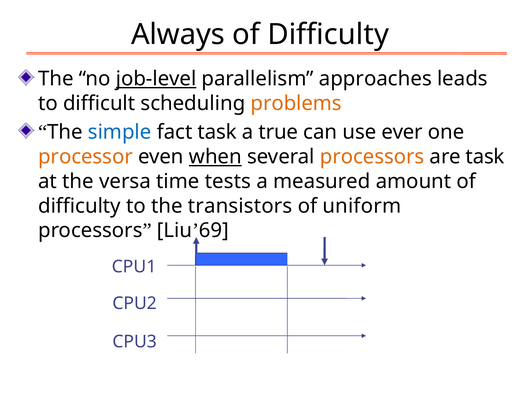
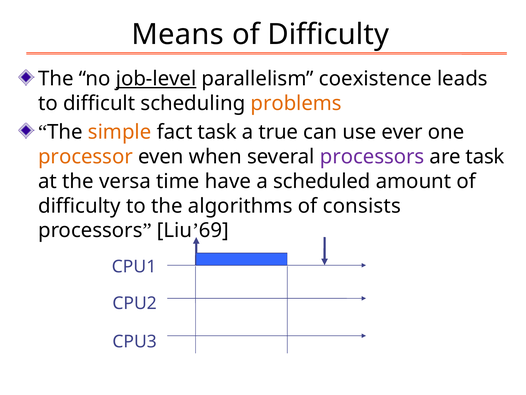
Always: Always -> Means (178, 34)
approaches: approaches -> coexistence (375, 79)
simple colour: blue -> orange (120, 132)
when underline: present -> none (215, 157)
processors colour: orange -> purple (372, 157)
tests: tests -> have (228, 181)
measured: measured -> scheduled (322, 181)
transistors: transistors -> algorithms (240, 206)
uniform: uniform -> consists (362, 206)
